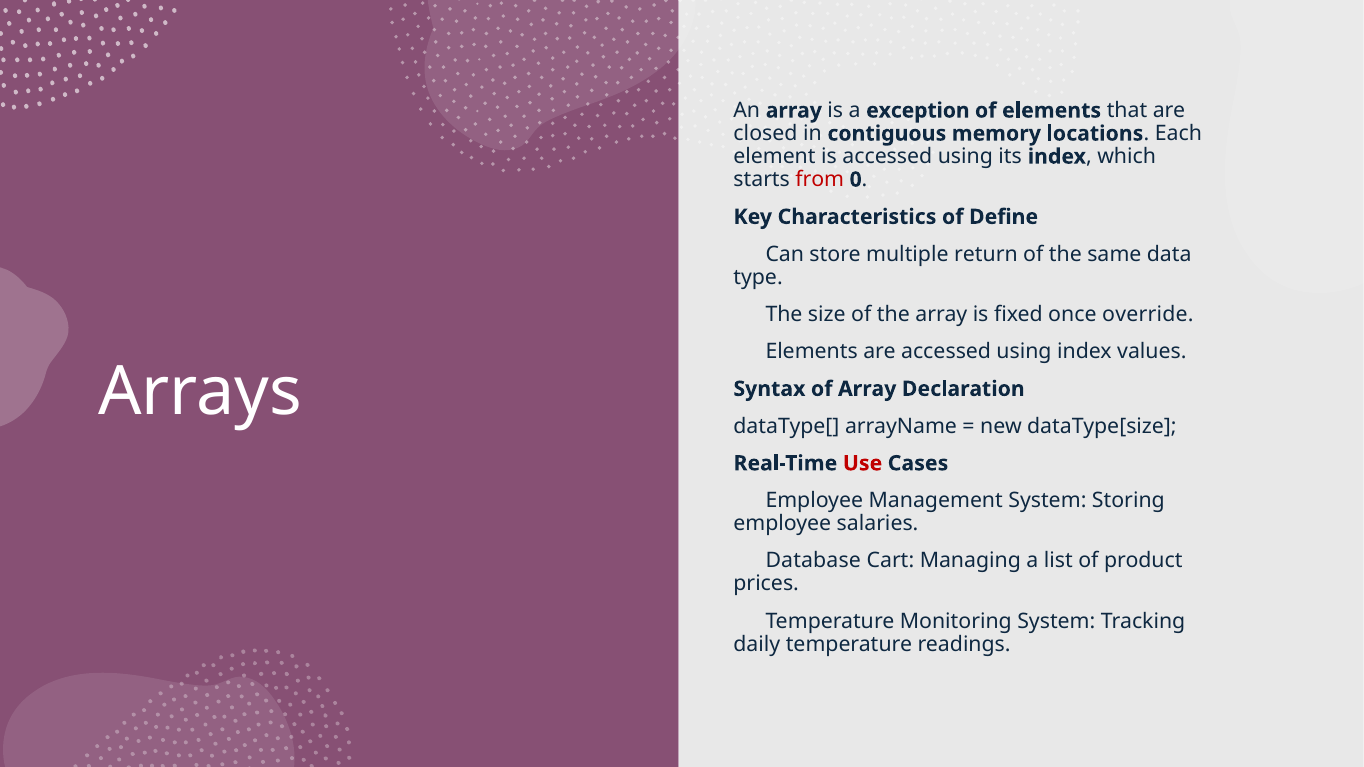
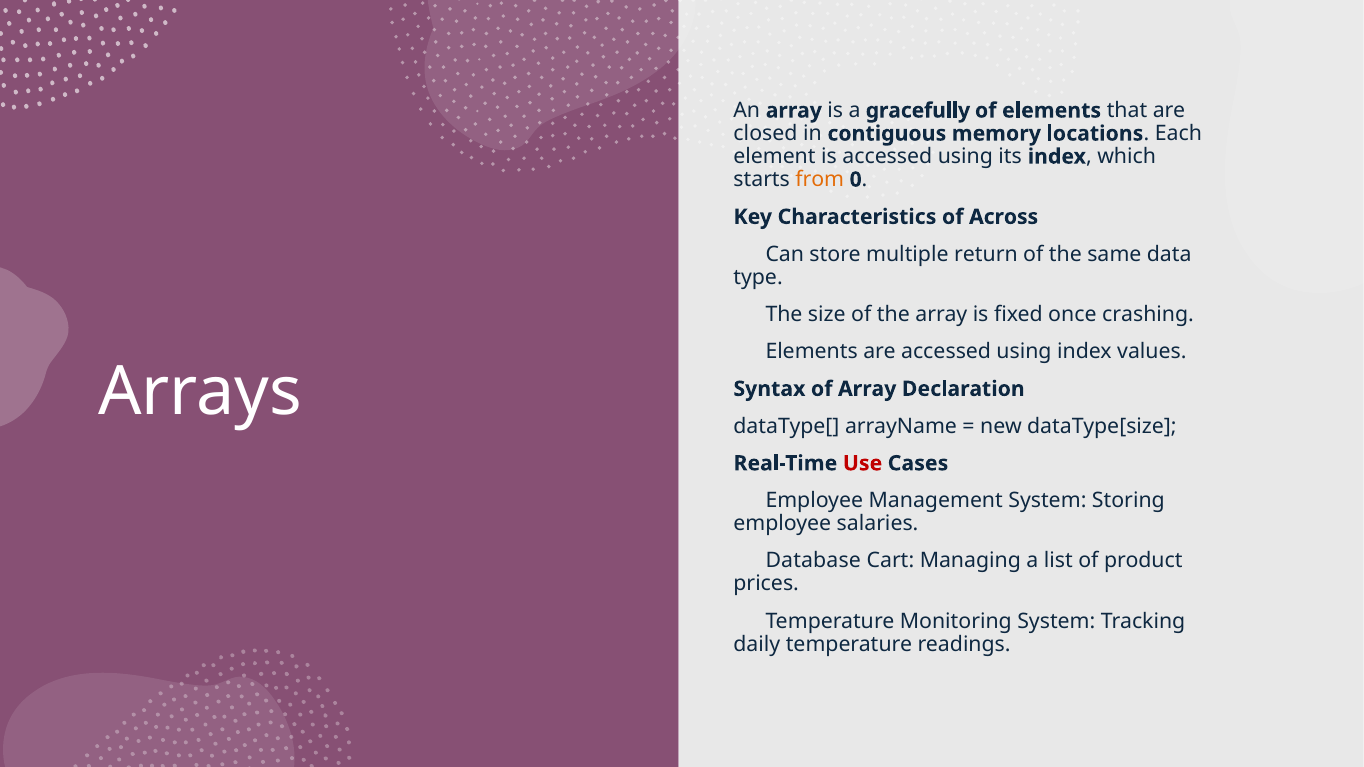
exception: exception -> gracefully (918, 111)
from colour: red -> orange (820, 180)
Define: Define -> Across (1004, 217)
override: override -> crashing (1148, 314)
